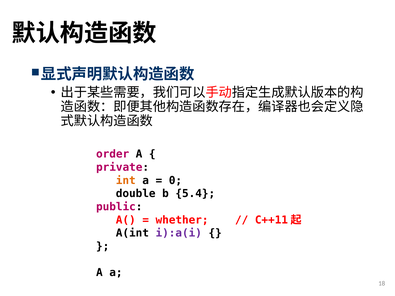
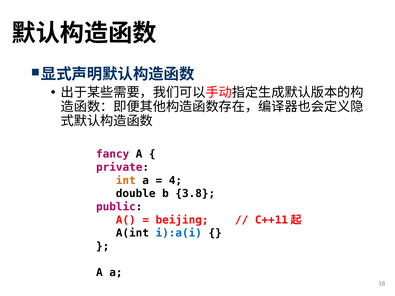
order: order -> fancy (113, 154)
0: 0 -> 4 (175, 181)
5.4: 5.4 -> 3.8 (195, 194)
whether: whether -> beijing (182, 220)
i):a(i colour: purple -> blue (179, 233)
